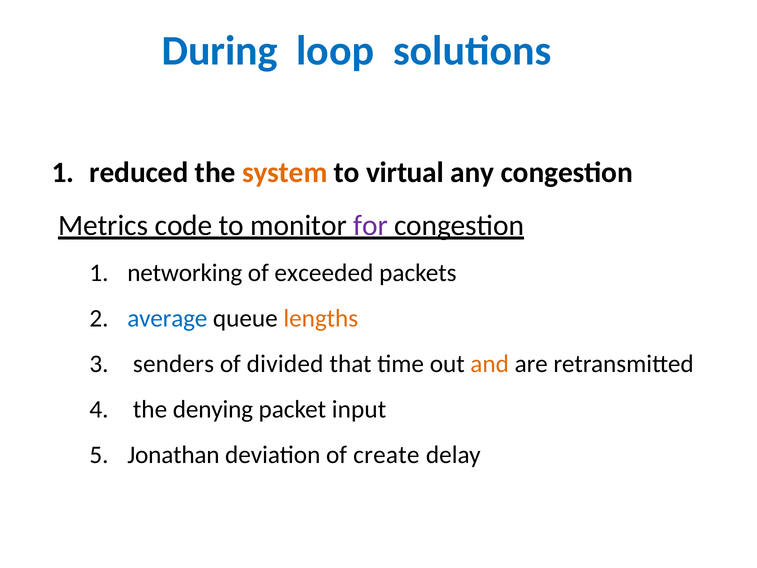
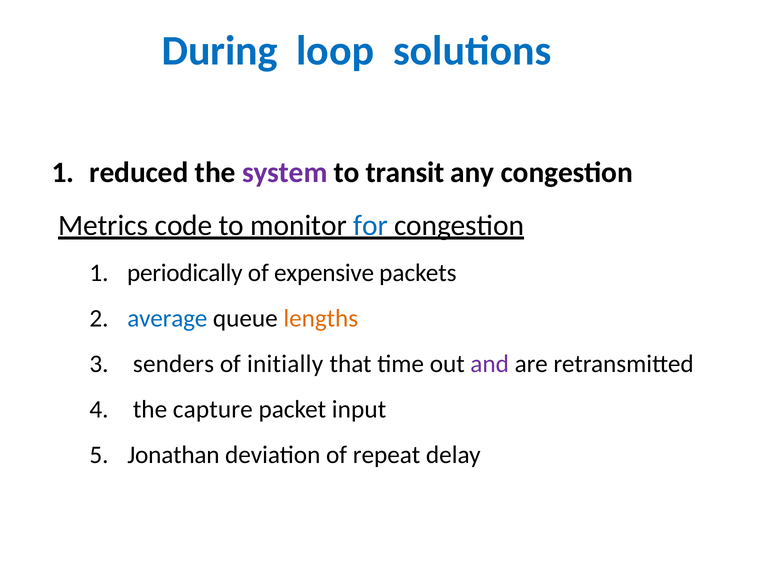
system colour: orange -> purple (285, 172)
virtual: virtual -> transit (405, 172)
for colour: purple -> blue (371, 225)
networking: networking -> periodically (185, 273)
exceeded: exceeded -> expensive (324, 273)
divided: divided -> initially (285, 364)
and colour: orange -> purple (490, 364)
denying: denying -> capture (213, 409)
create: create -> repeat (387, 455)
